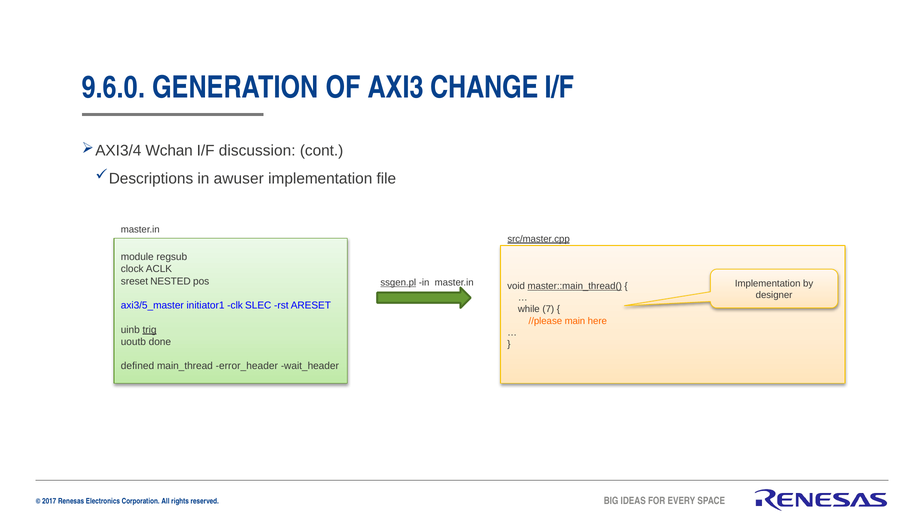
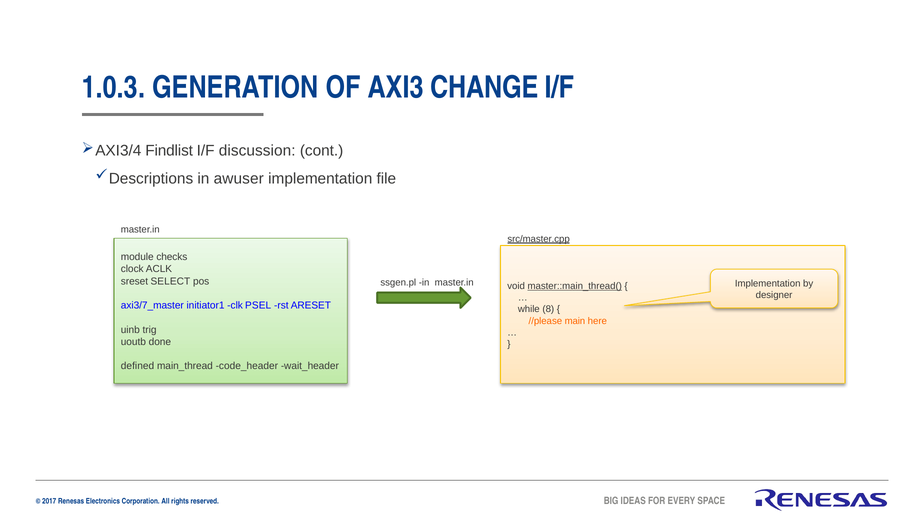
9.6.0: 9.6.0 -> 1.0.3 (113, 88)
Wchan: Wchan -> Findlist (169, 150)
regsub: regsub -> checks (172, 257)
NESTED: NESTED -> SELECT (170, 281)
ssgen.pl underline: present -> none (398, 283)
axi3/5_master: axi3/5_master -> axi3/7_master (152, 305)
SLEC: SLEC -> PSEL (258, 305)
7: 7 -> 8 (548, 309)
trig underline: present -> none (150, 330)
error_header: error_header -> code_header (247, 366)
